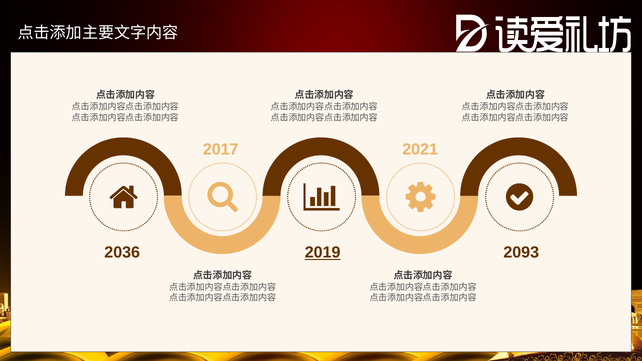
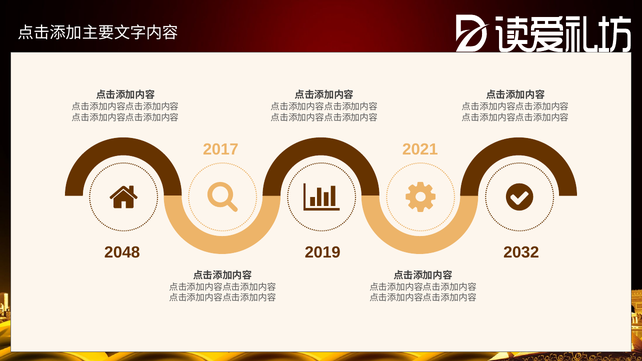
2036: 2036 -> 2048 (122, 253)
2019 underline: present -> none (323, 253)
2093: 2093 -> 2032 (521, 253)
